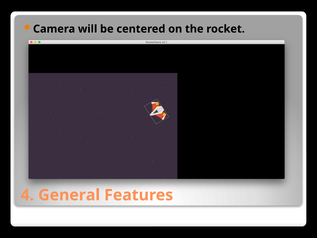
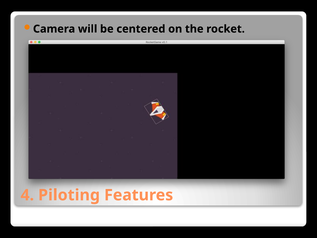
General: General -> Piloting (69, 195)
